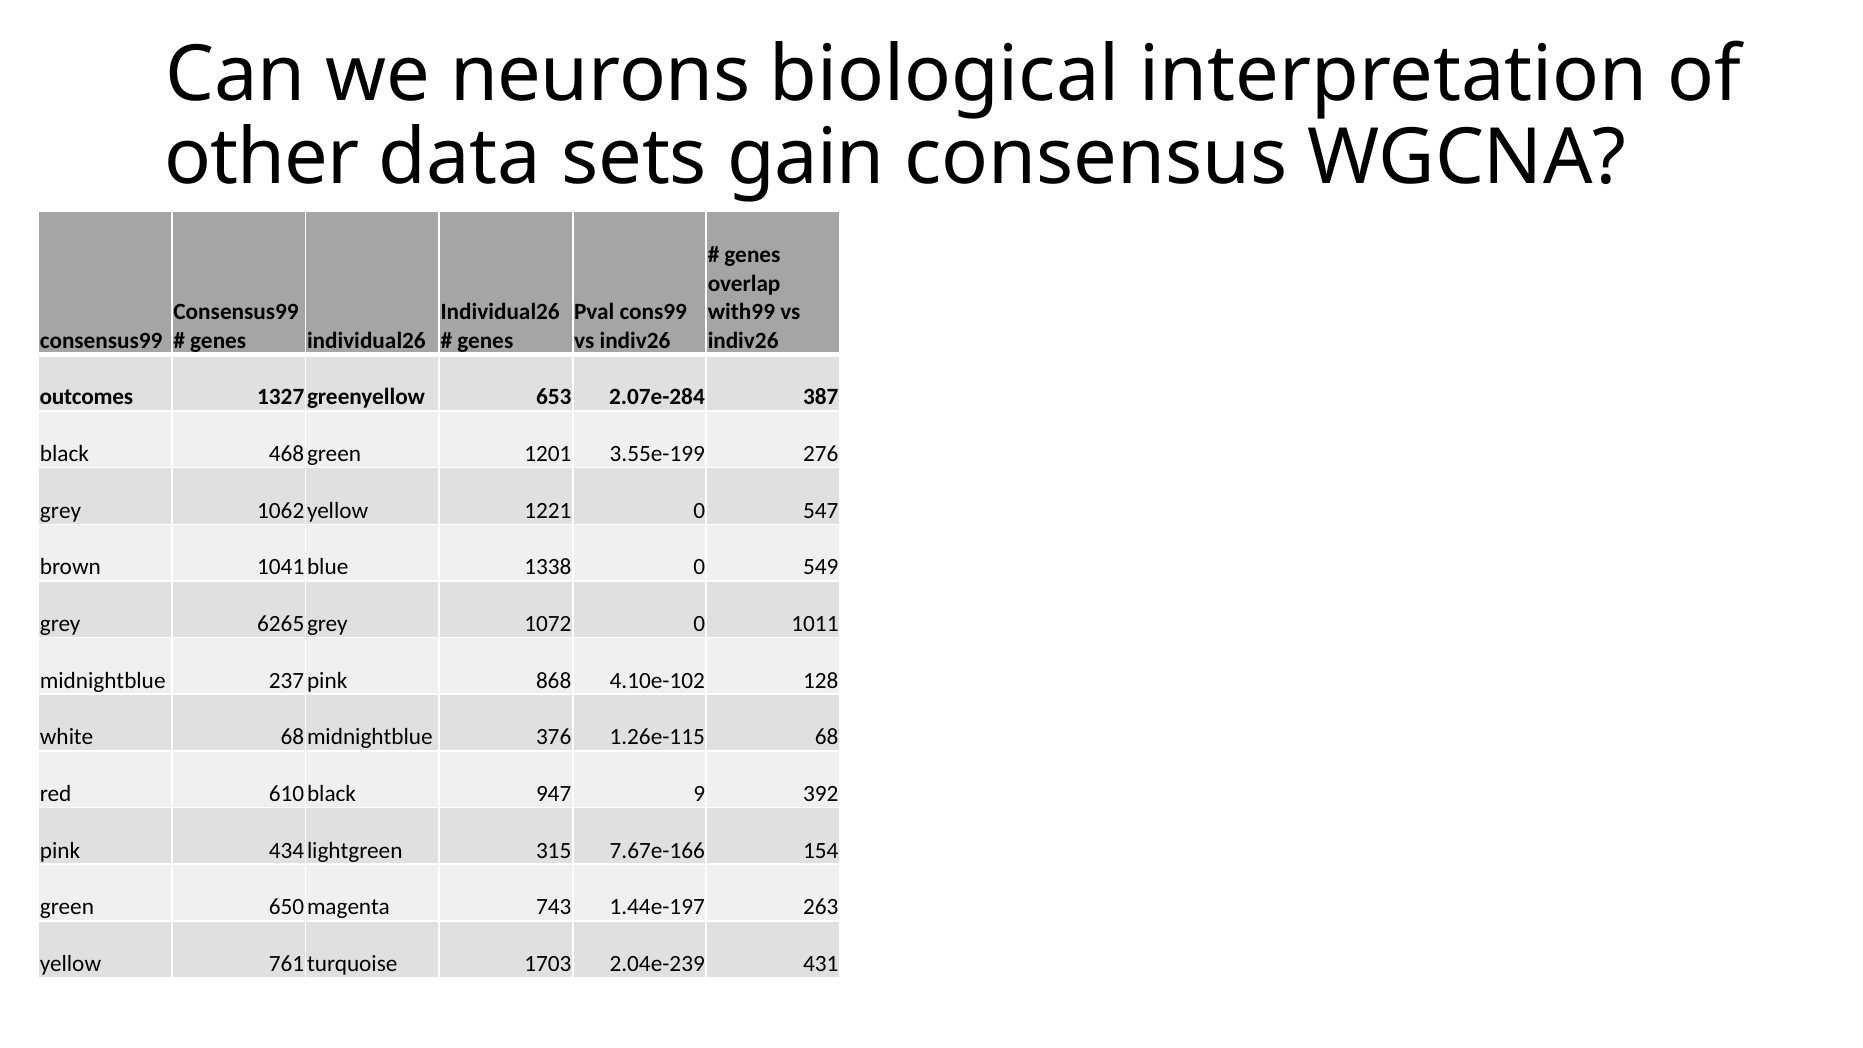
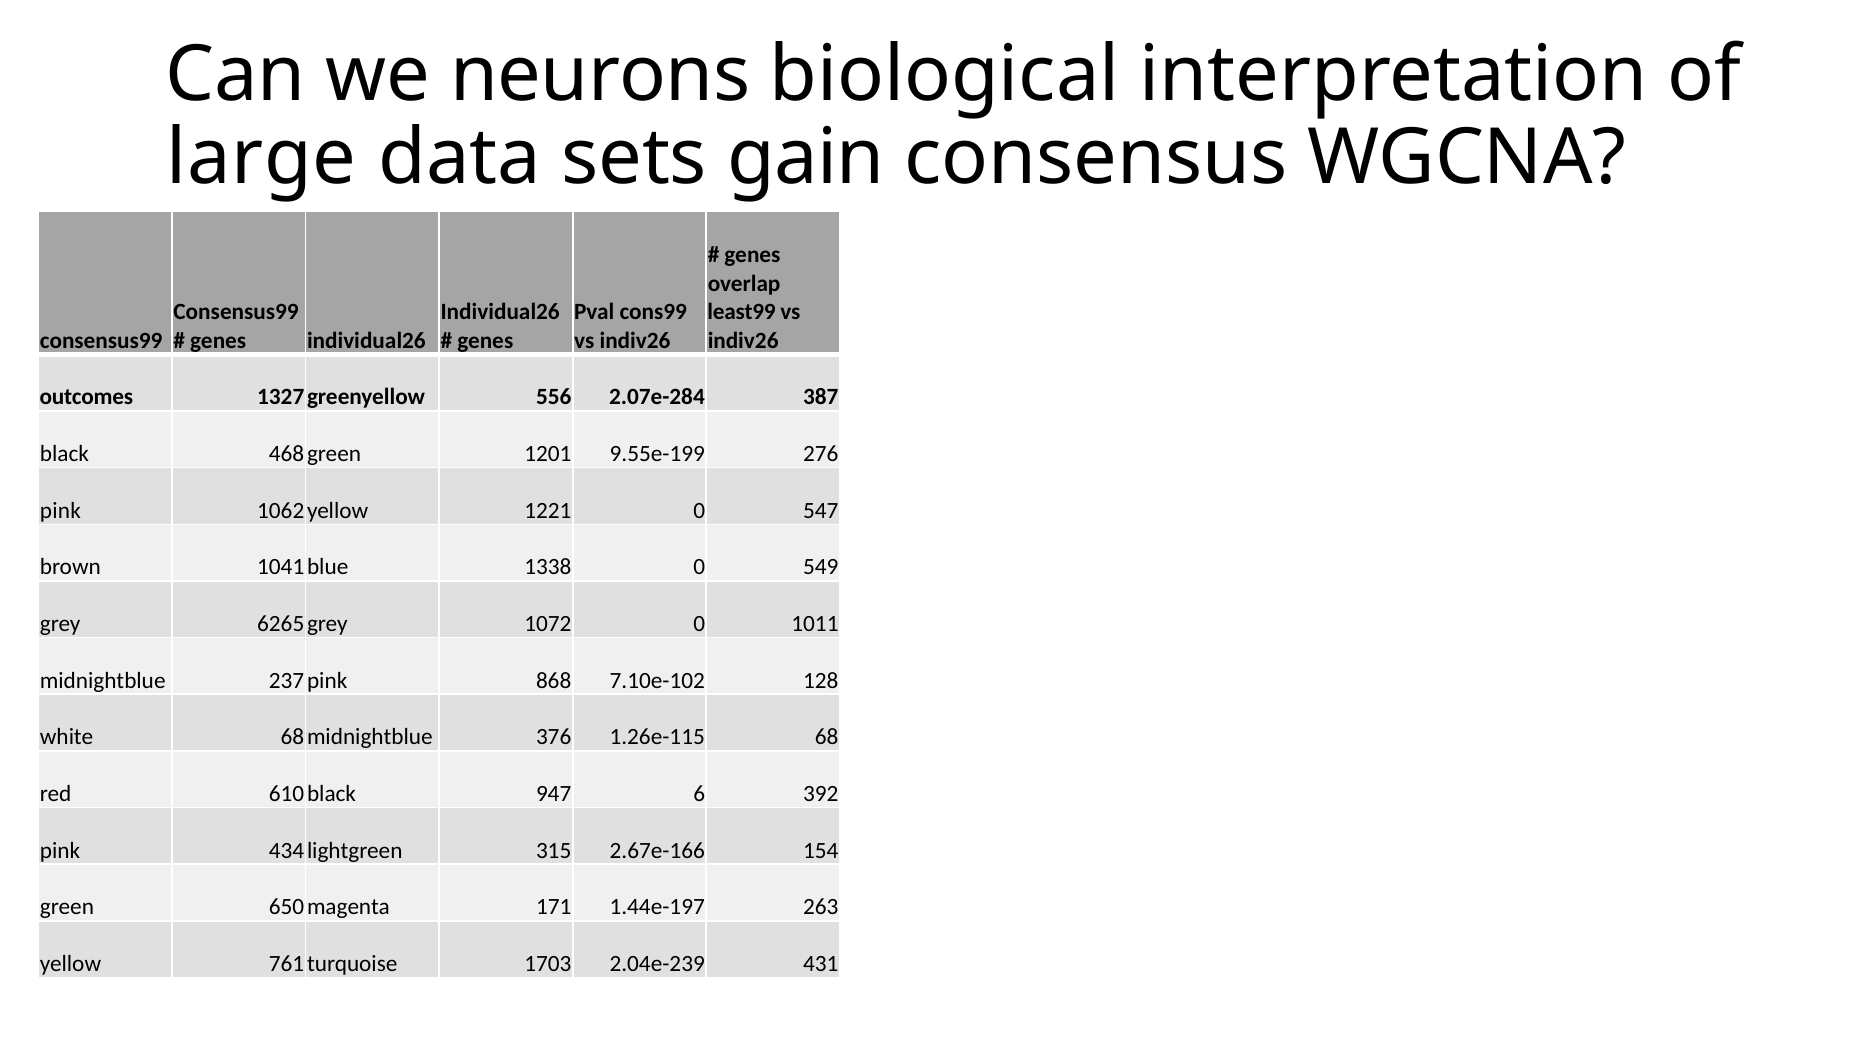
other: other -> large (261, 158)
with99: with99 -> least99 (742, 312)
653: 653 -> 556 (554, 397)
3.55e-199: 3.55e-199 -> 9.55e-199 (657, 454)
grey: grey -> pink (60, 510)
4.10e-102: 4.10e-102 -> 7.10e-102 (657, 680)
9: 9 -> 6 (699, 794)
7.67e-166: 7.67e-166 -> 2.67e-166 (657, 850)
743: 743 -> 171 (554, 907)
